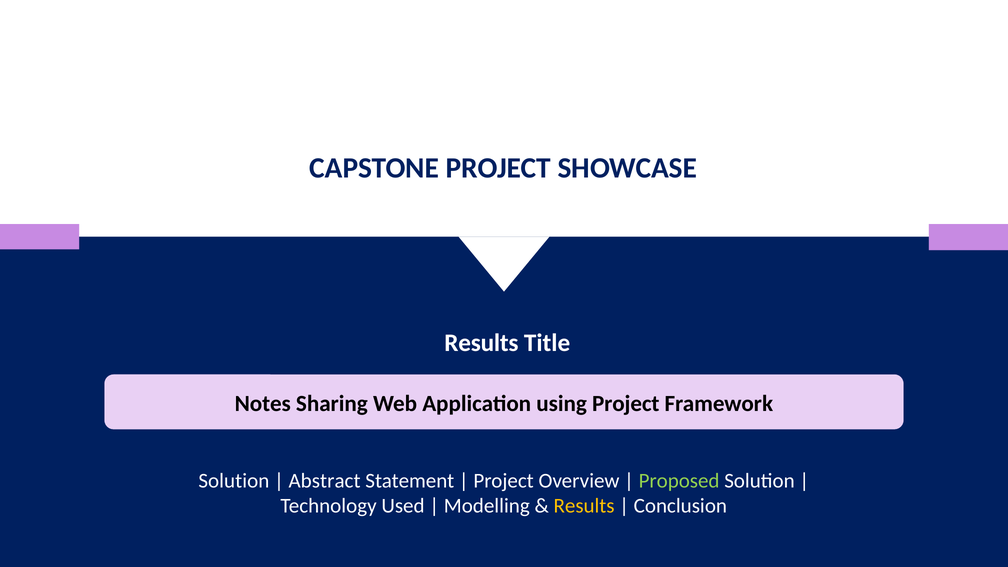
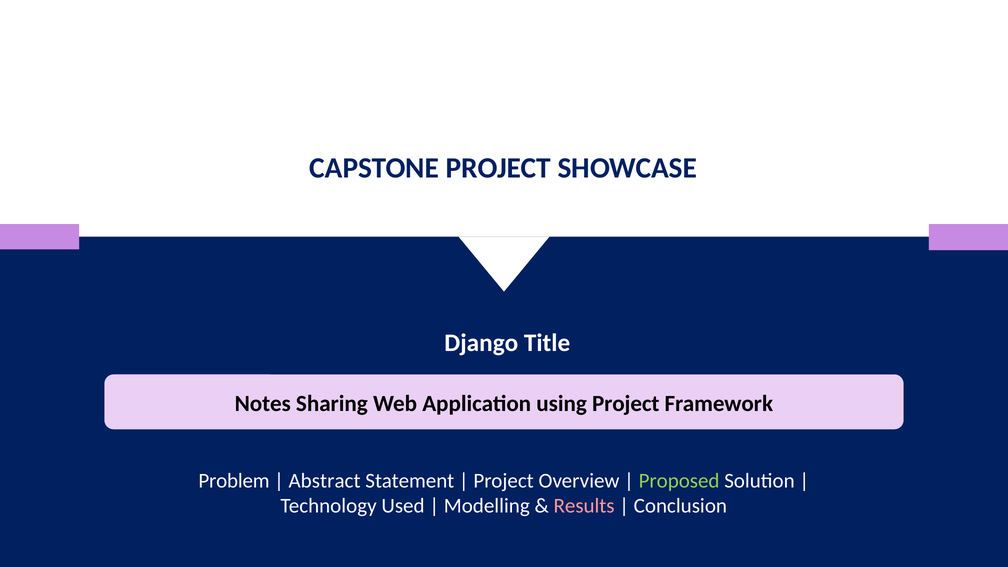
Results: Results -> Django (481, 343)
Solution: Solution -> Problem (234, 481)
Results colour: yellow -> pink (584, 506)
